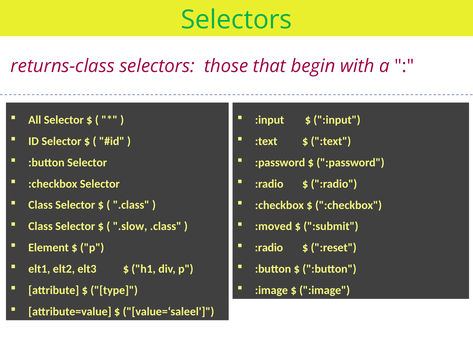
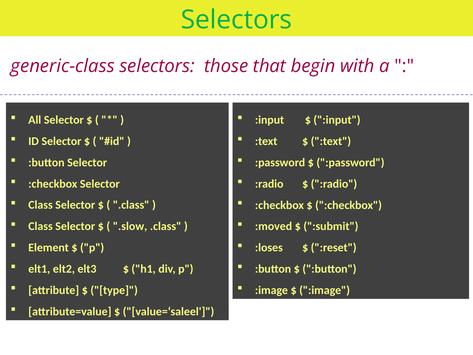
returns-class: returns-class -> generic-class (63, 66)
:radio: :radio -> :loses (269, 248)
